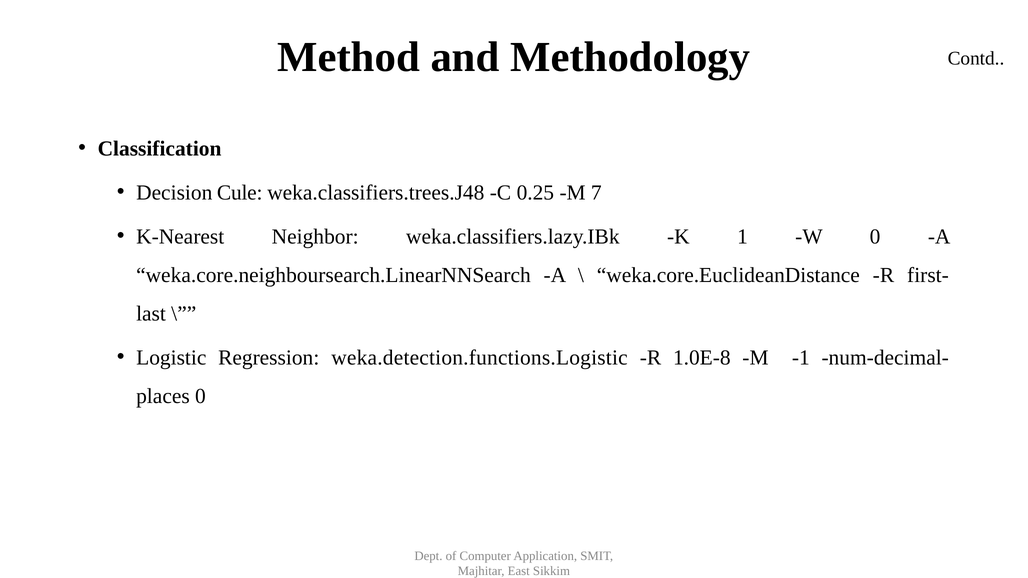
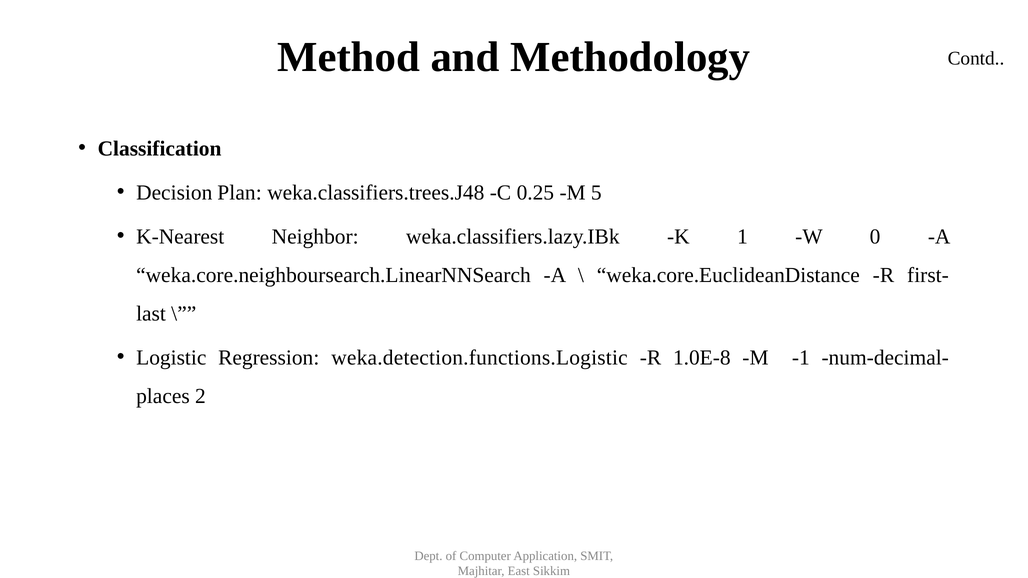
Cule: Cule -> Plan (240, 193)
7: 7 -> 5 (596, 193)
0: 0 -> 2 (200, 396)
